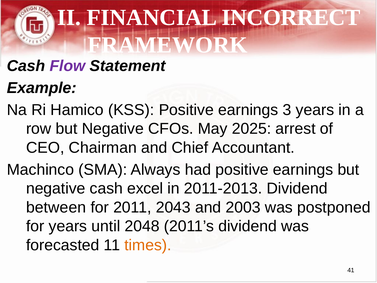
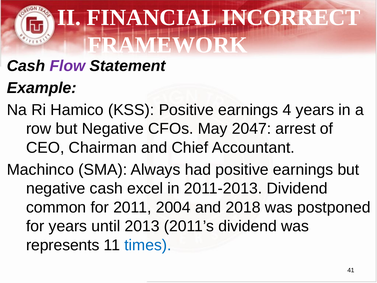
3: 3 -> 4 (287, 110)
2025: 2025 -> 2047 (251, 129)
between: between -> common (56, 207)
2043: 2043 -> 2004 (173, 207)
2003: 2003 -> 2018 (243, 207)
2048: 2048 -> 2013 (142, 226)
forecasted: forecasted -> represents (63, 245)
times colour: orange -> blue (148, 245)
